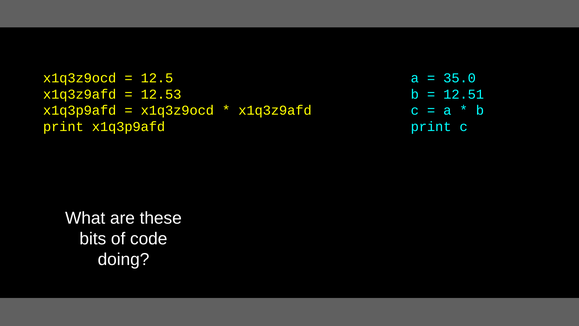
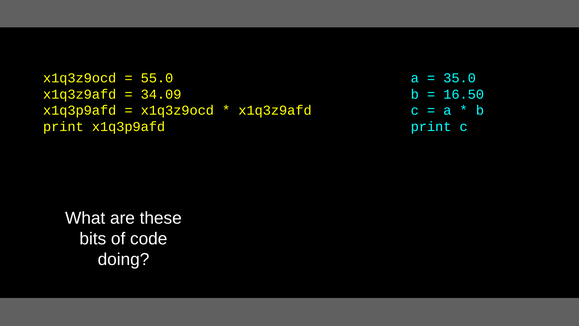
12.5: 12.5 -> 55.0 (157, 78)
12.53: 12.53 -> 34.09 (161, 94)
12.51: 12.51 -> 16.50 (464, 94)
